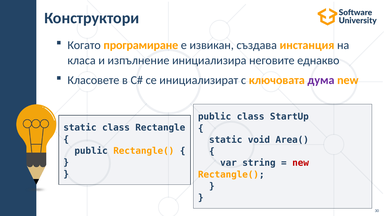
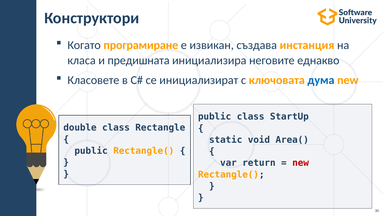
изпълнение: изпълнение -> предишната (139, 60)
дума colour: purple -> blue (321, 80)
static: static -> double (80, 128)
string: string -> return (259, 163)
